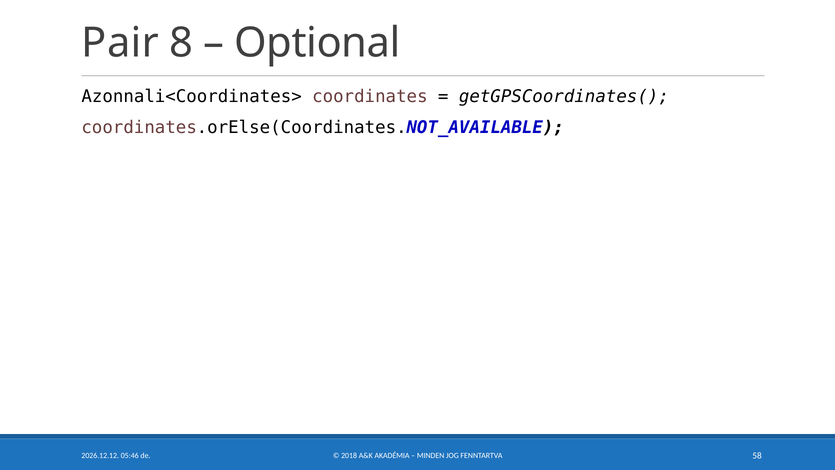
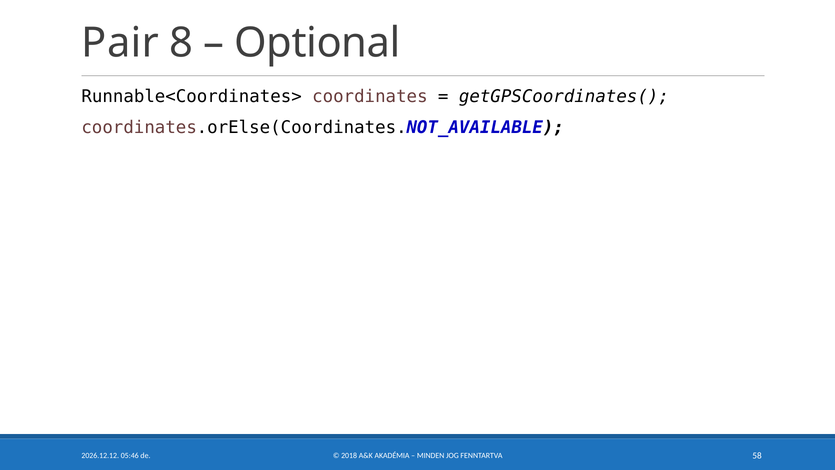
Azonnali<Coordinates>: Azonnali<Coordinates> -> Runnable<Coordinates> (192, 96)
